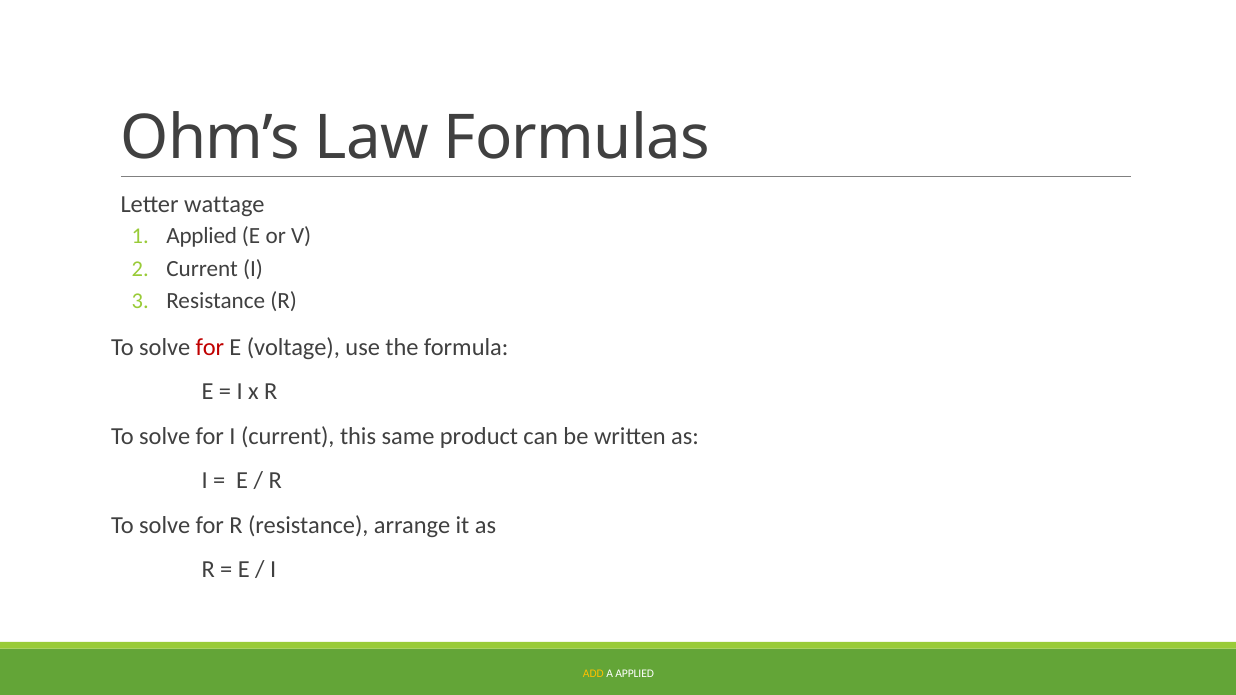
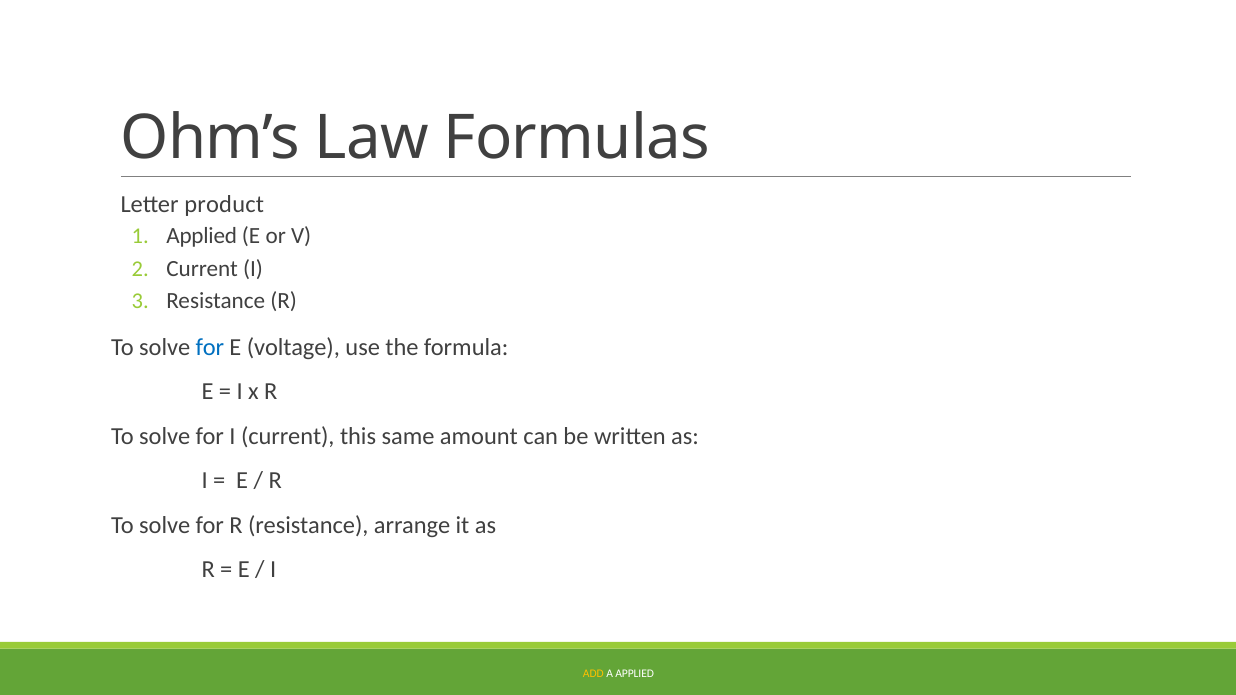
wattage: wattage -> product (224, 205)
for colour: red -> blue (210, 348)
product: product -> amount (479, 436)
